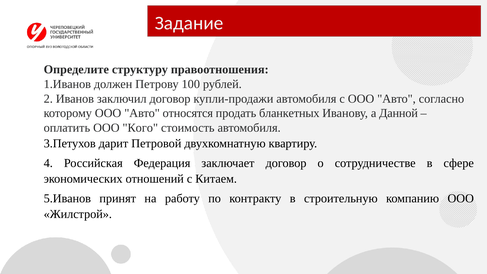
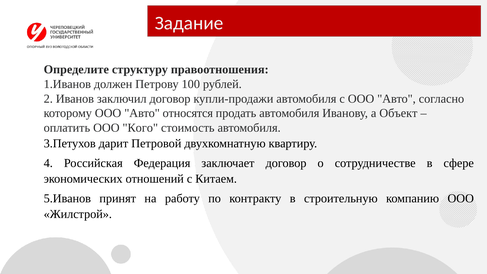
продать бланкетных: бланкетных -> автомобиля (289, 113)
Данной: Данной -> Объект (398, 113)
